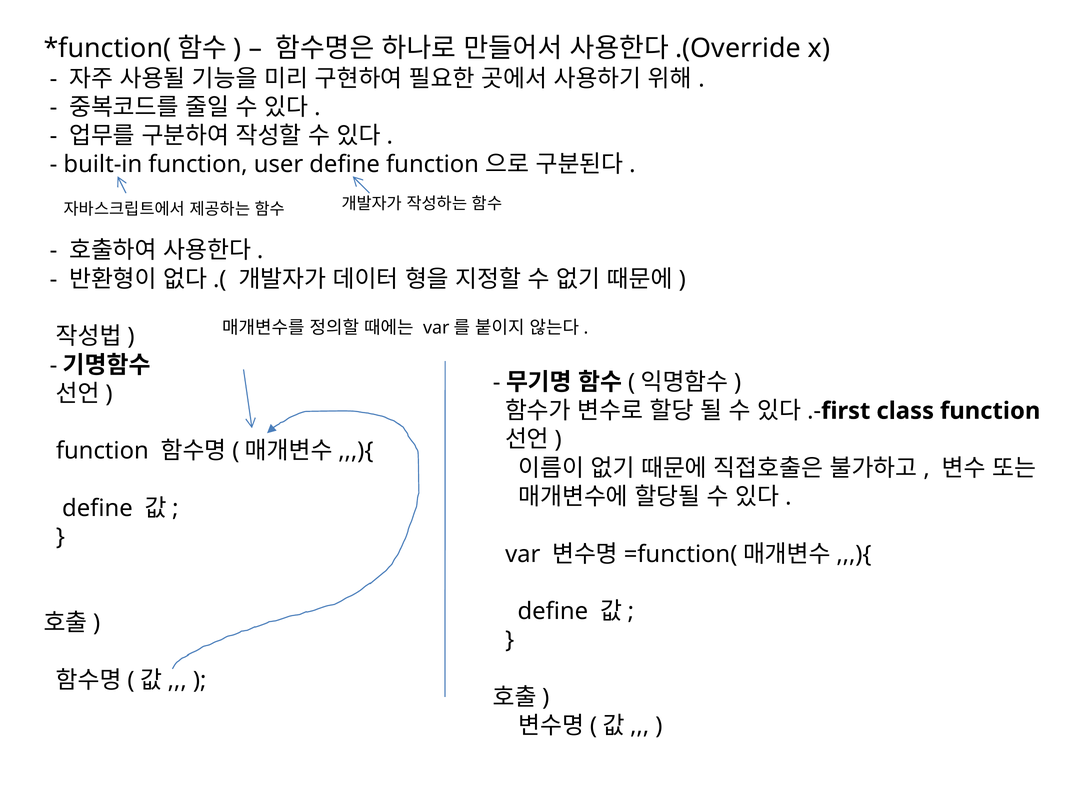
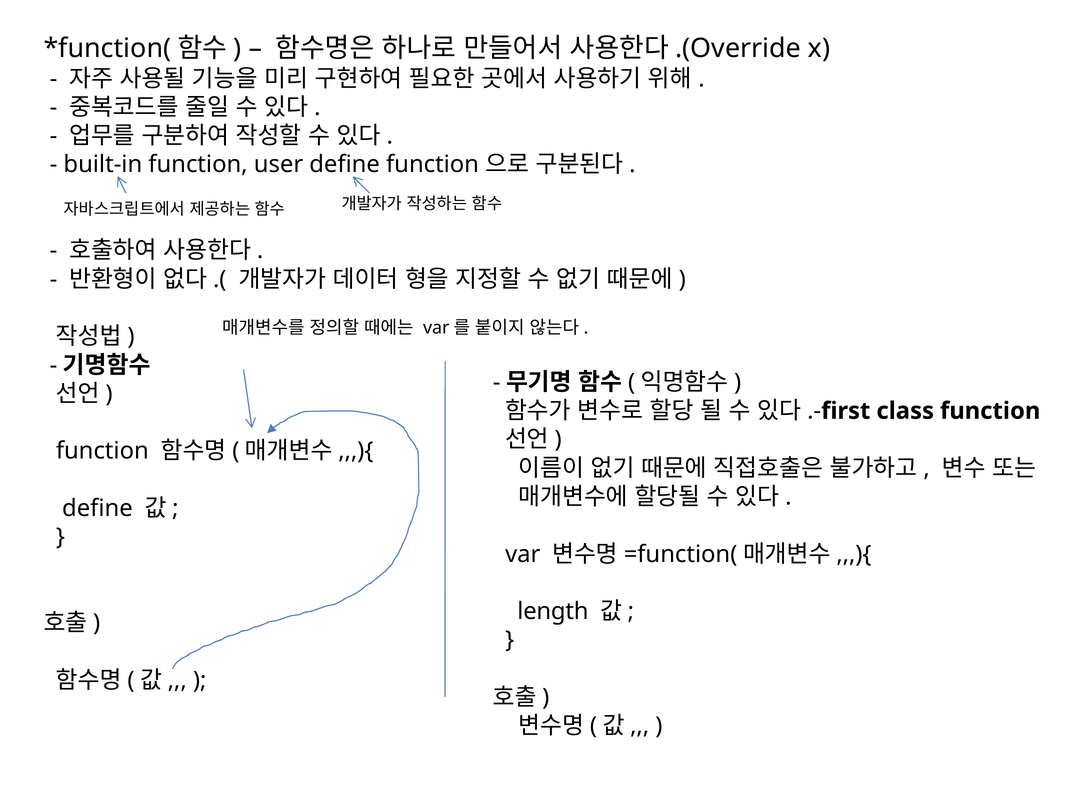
define: define -> length (553, 612)
